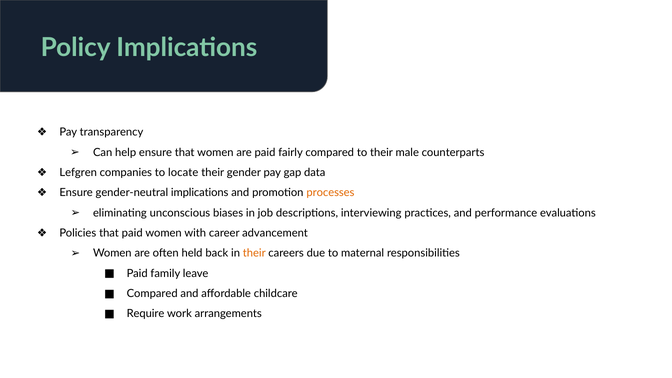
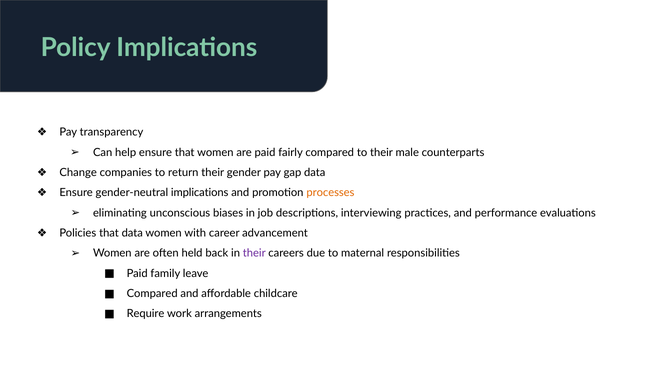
Lefgren: Lefgren -> Change (78, 173)
locate: locate -> return (183, 173)
that paid: paid -> data (132, 233)
their colour: orange -> purple (254, 253)
